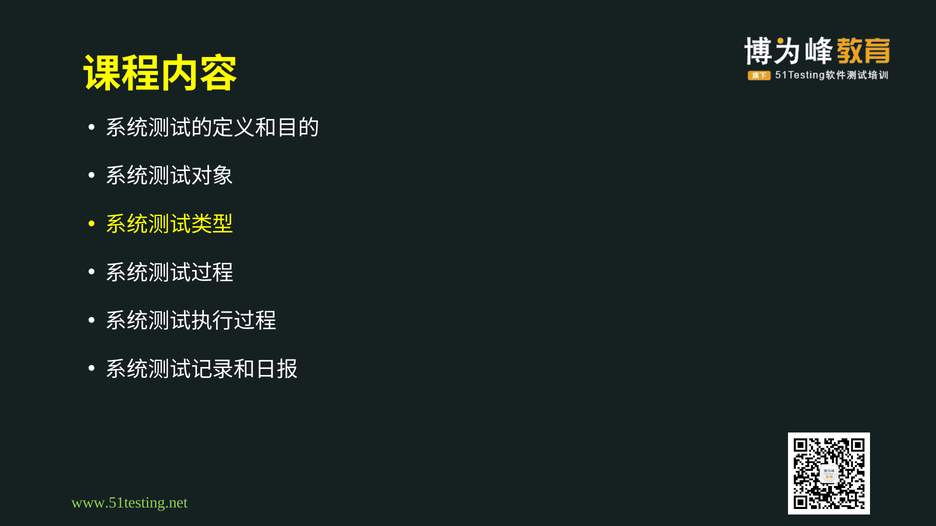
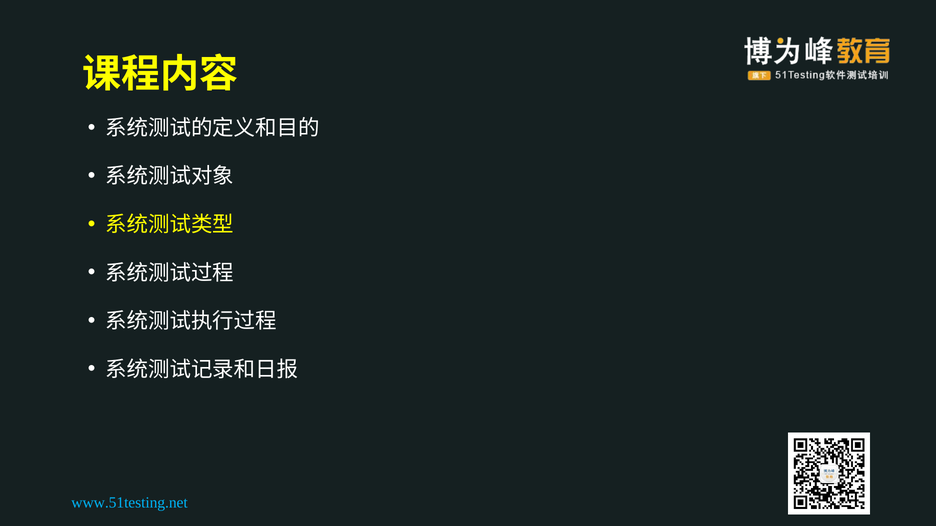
www.51testing.net colour: light green -> light blue (130, 503)
